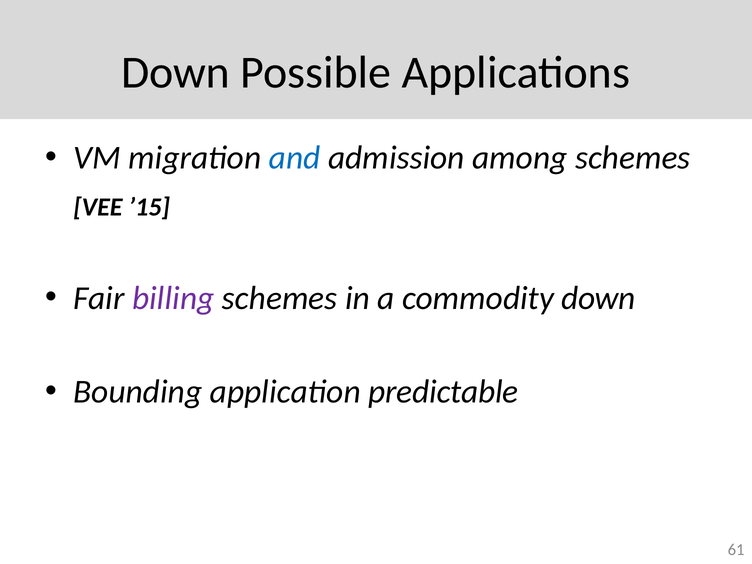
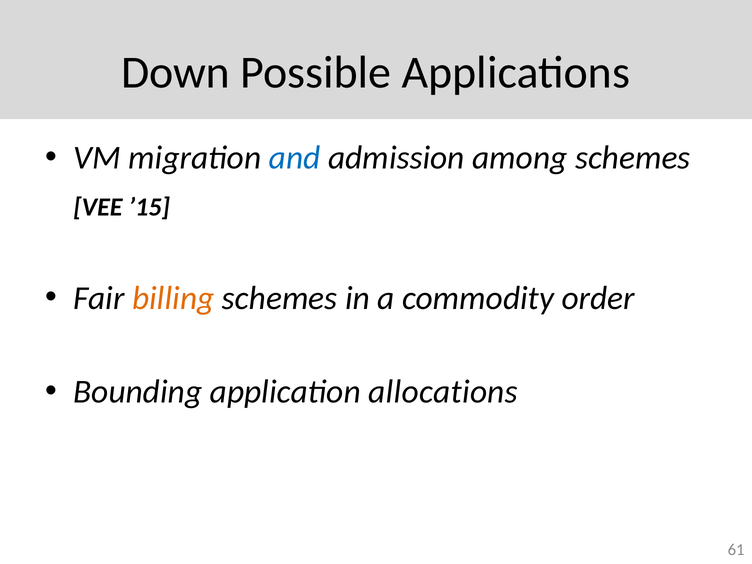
billing colour: purple -> orange (173, 298)
commodity down: down -> order (598, 298)
predictable: predictable -> allocations (443, 392)
